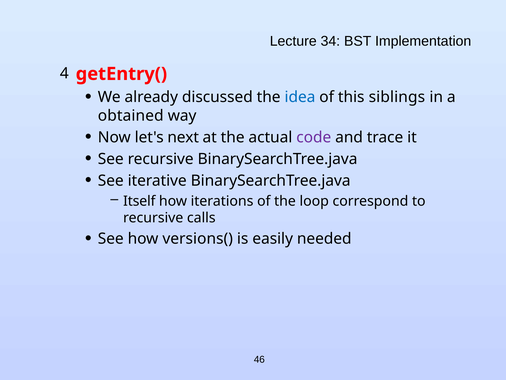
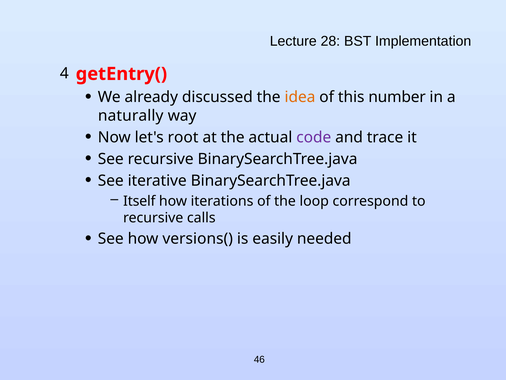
34: 34 -> 28 (330, 41)
idea colour: blue -> orange (300, 97)
siblings: siblings -> number (397, 97)
obtained: obtained -> naturally (131, 115)
next: next -> root (183, 137)
